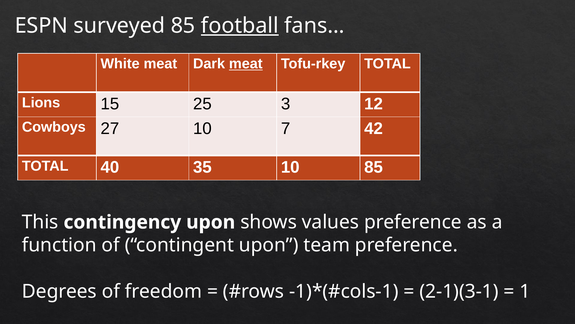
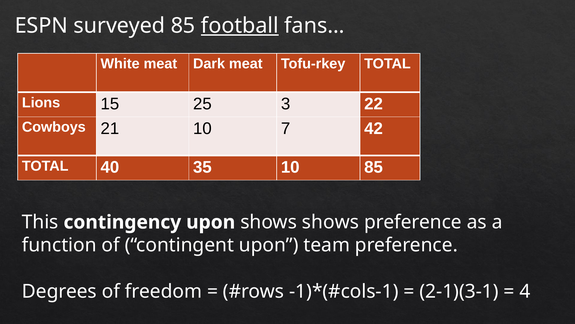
meat underline: present -> none (246, 64)
12: 12 -> 22 (374, 104)
27: 27 -> 21 (110, 128)
shows values: values -> shows (330, 222)
1: 1 -> 4 (525, 291)
